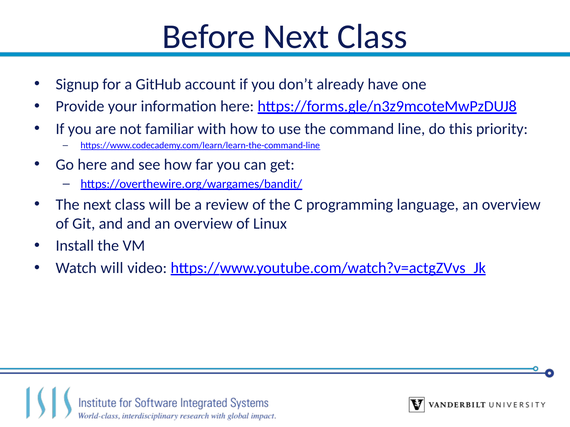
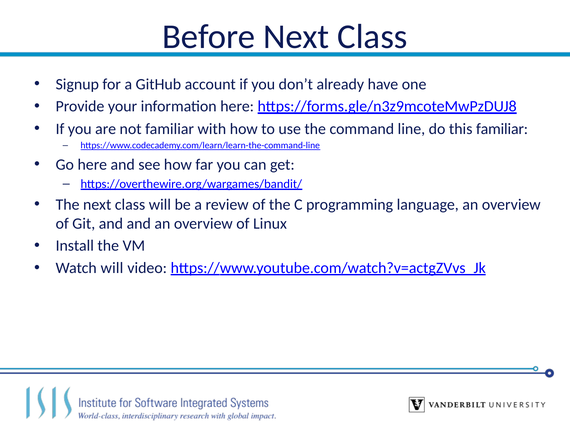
this priority: priority -> familiar (502, 129)
